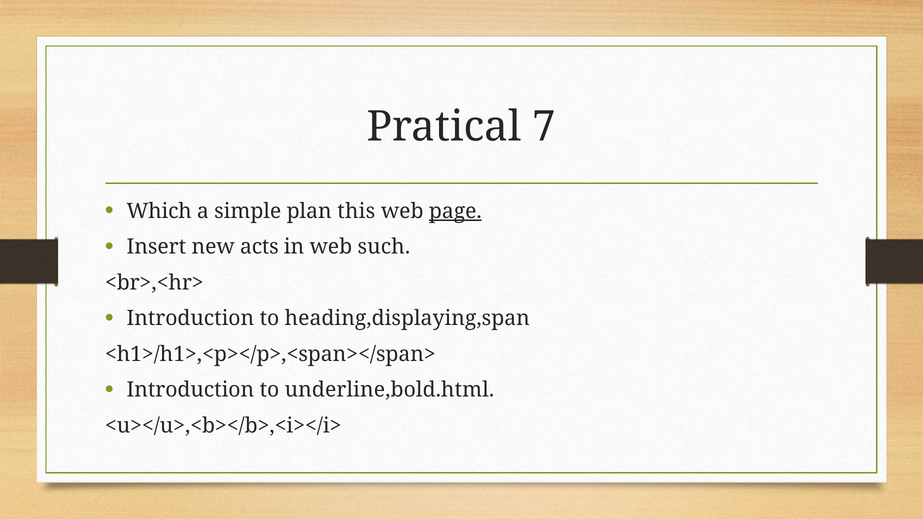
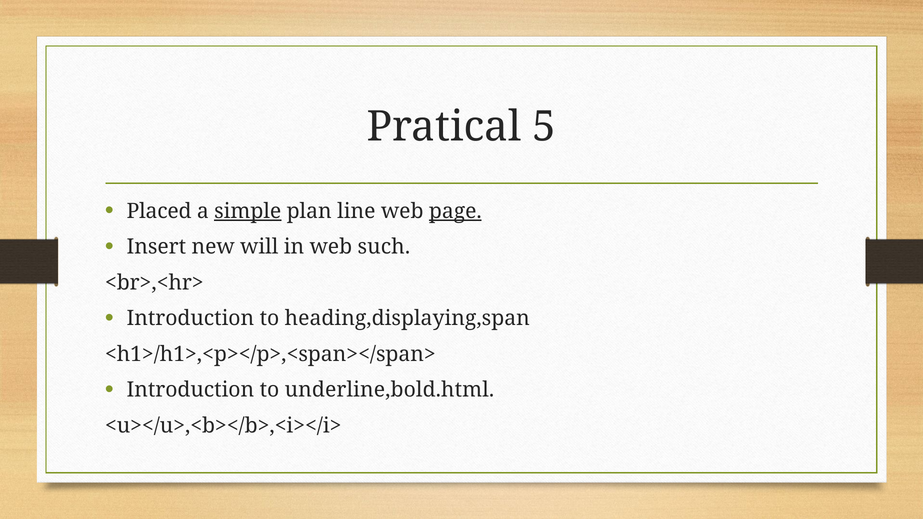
7: 7 -> 5 (544, 127)
Which: Which -> Placed (159, 211)
simple underline: none -> present (248, 211)
this: this -> line (356, 211)
acts: acts -> will (259, 247)
